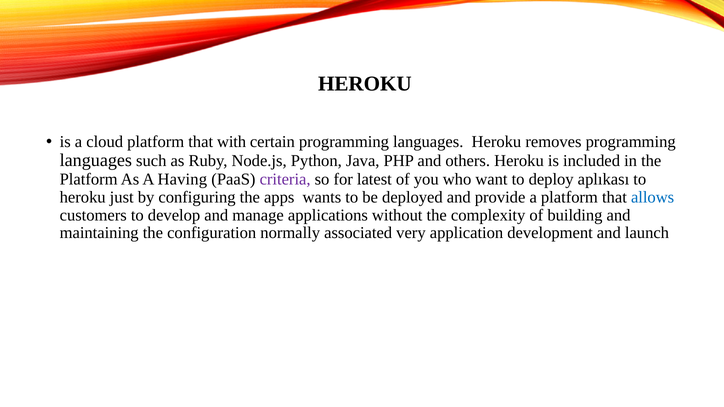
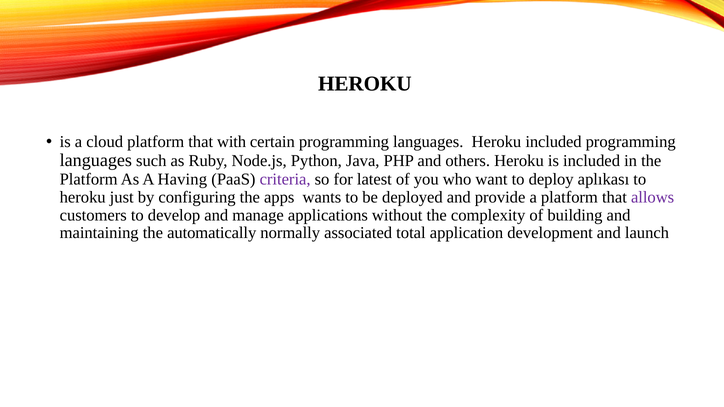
Heroku removes: removes -> included (554, 142)
allows colour: blue -> purple (653, 197)
configuration: configuration -> automatically (212, 233)
very: very -> total (411, 233)
